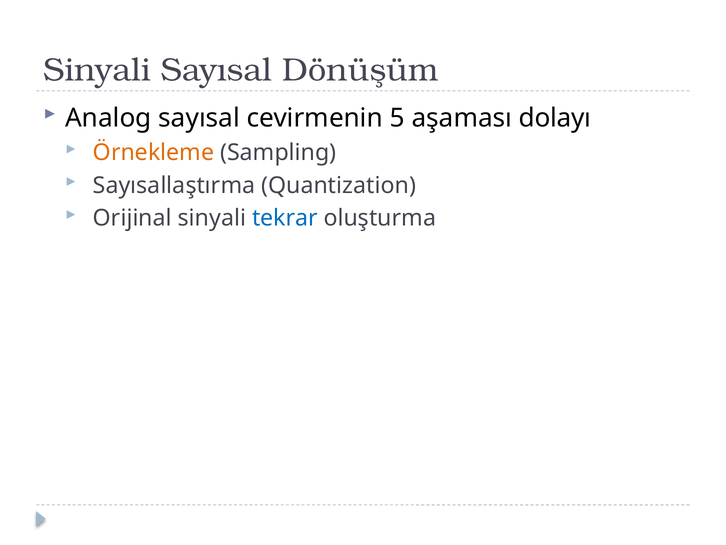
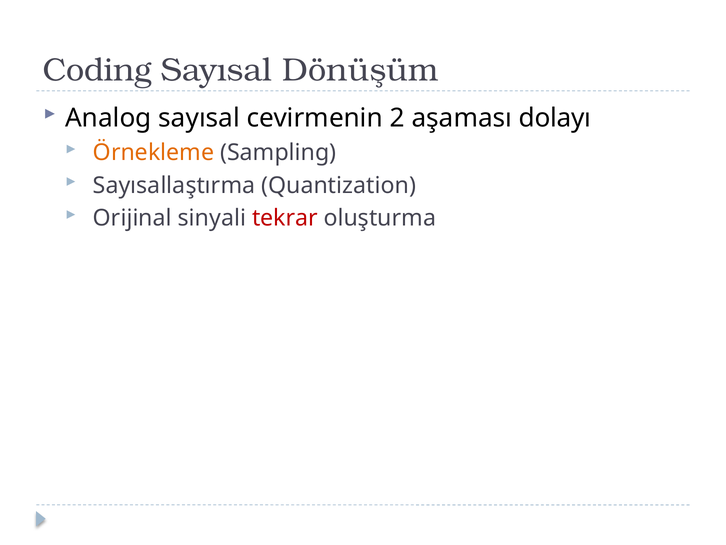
Sinyali: Sinyali -> Coding (97, 70)
5: 5 -> 2 (397, 118)
tekrar colour: blue -> red (285, 218)
